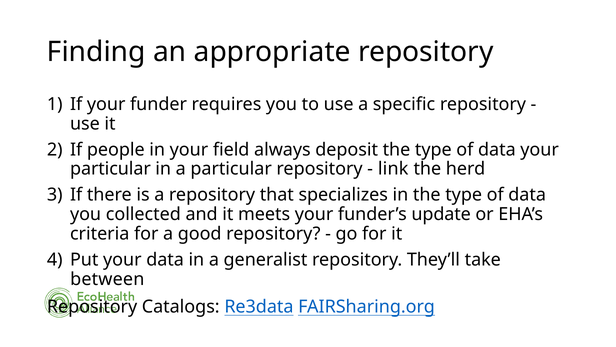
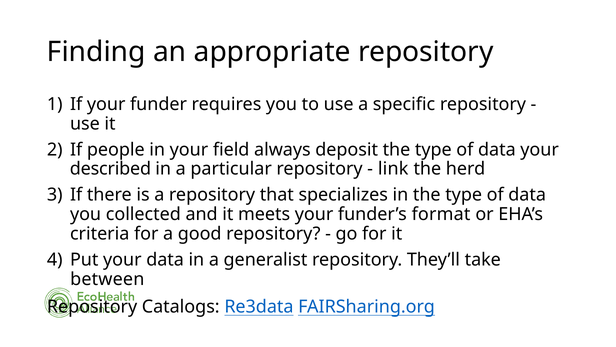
particular: particular -> described (110, 169)
update: update -> format (441, 214)
